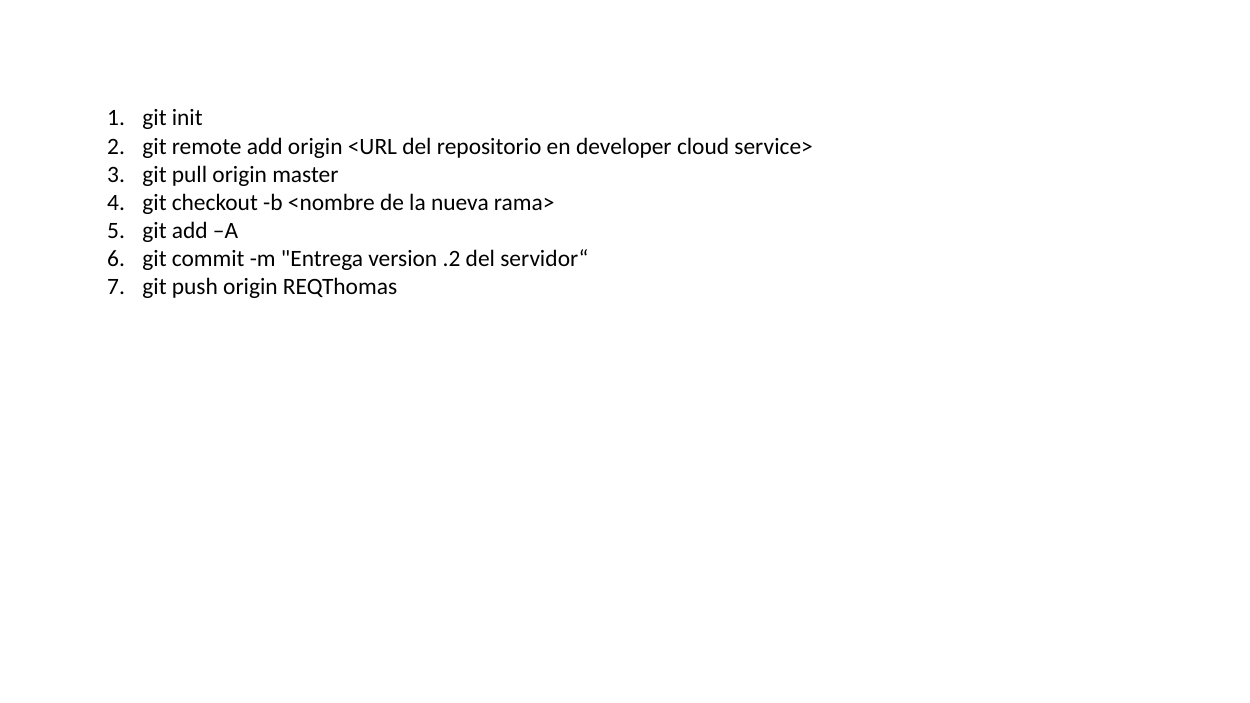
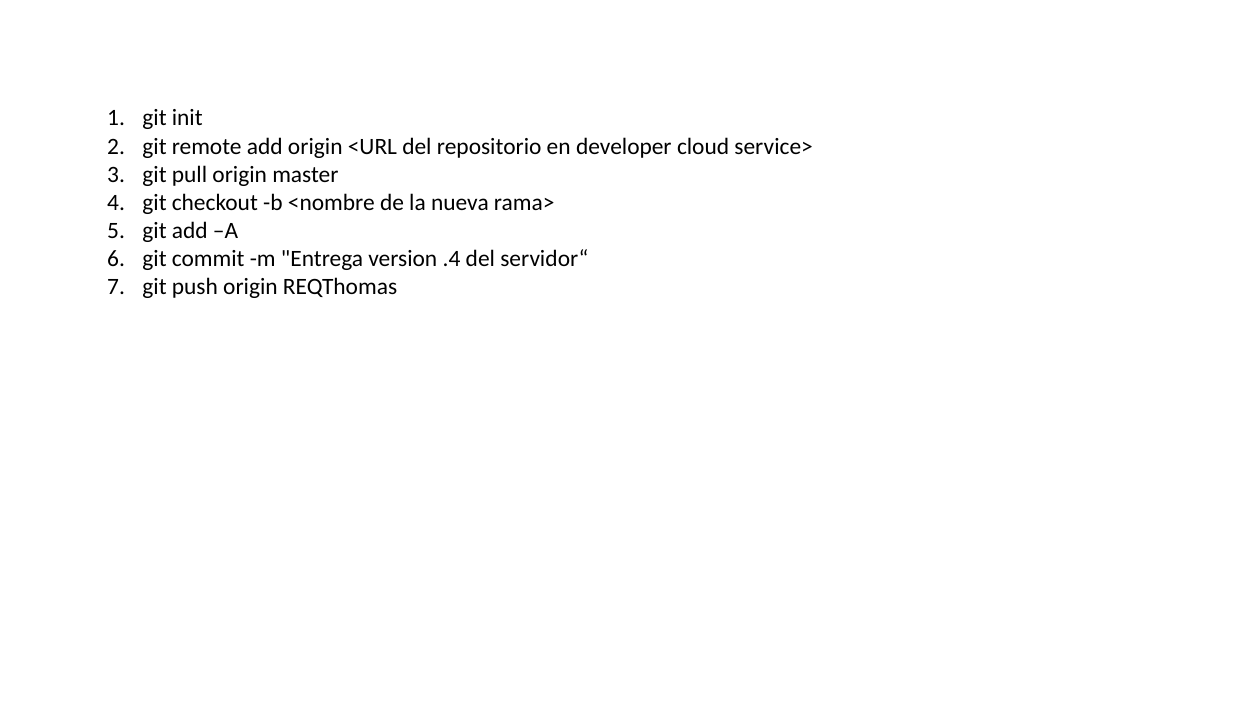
.2: .2 -> .4 (452, 259)
